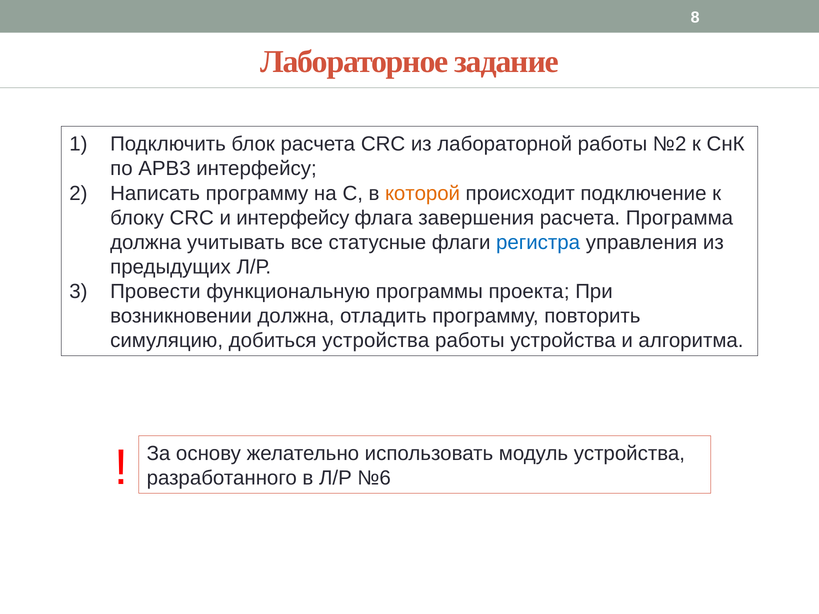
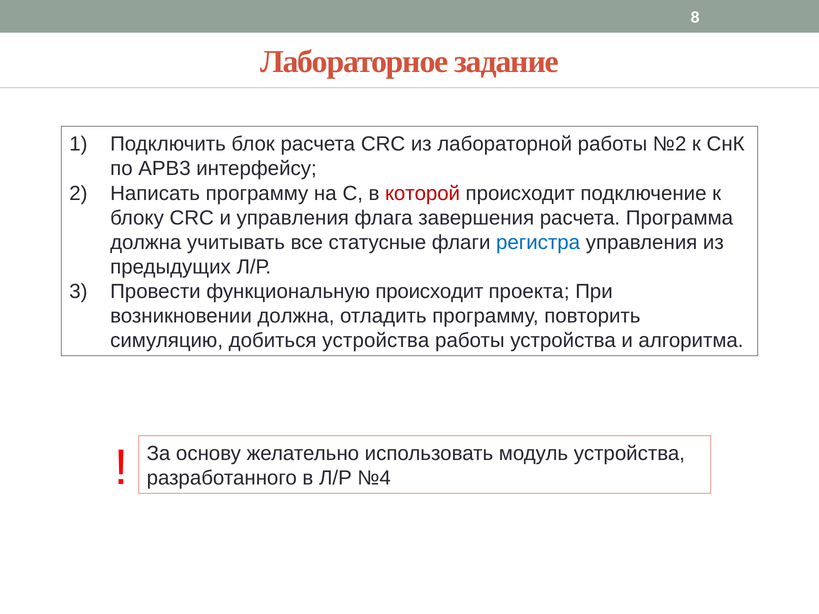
которой colour: orange -> red (423, 193)
и интерфейсу: интерфейсу -> управления (293, 218)
функциональную программы: программы -> происходит (429, 292)
№6: №6 -> №4 (374, 478)
